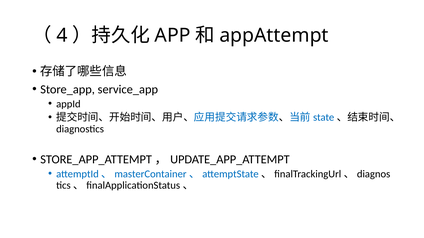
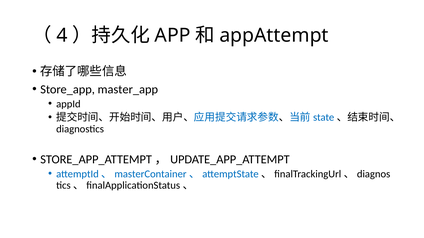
service_app: service_app -> master_app (128, 89)
